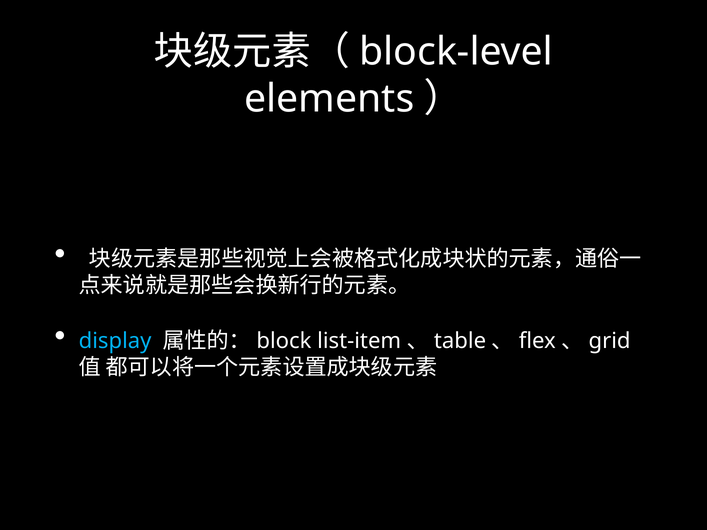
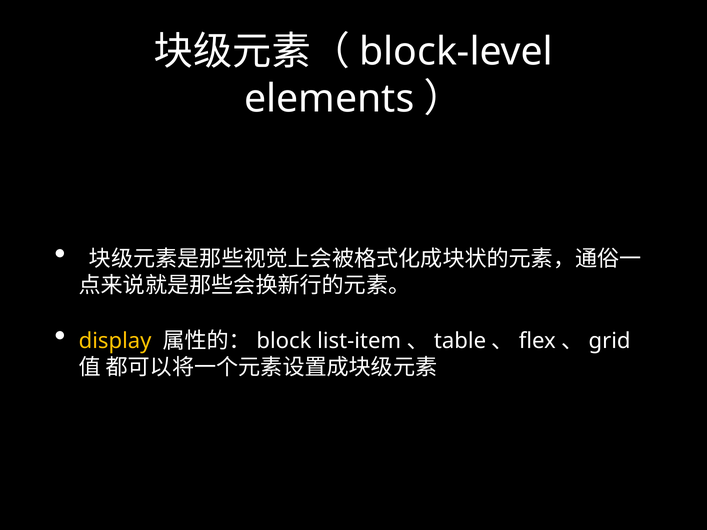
display colour: light blue -> yellow (115, 341)
